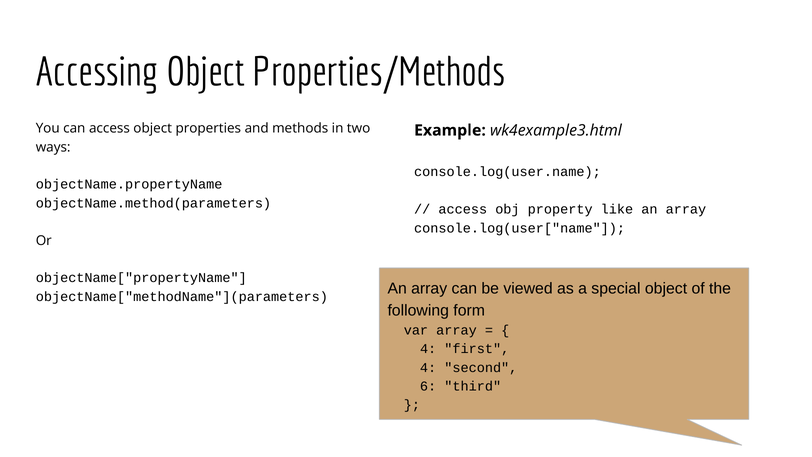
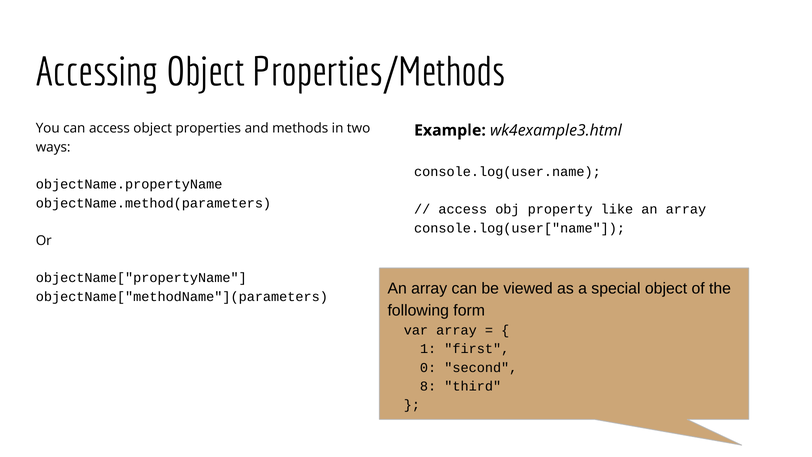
4: 4 -> 1 (428, 349)
4: 4 -> 0 (428, 367)
6: 6 -> 8 (428, 386)
